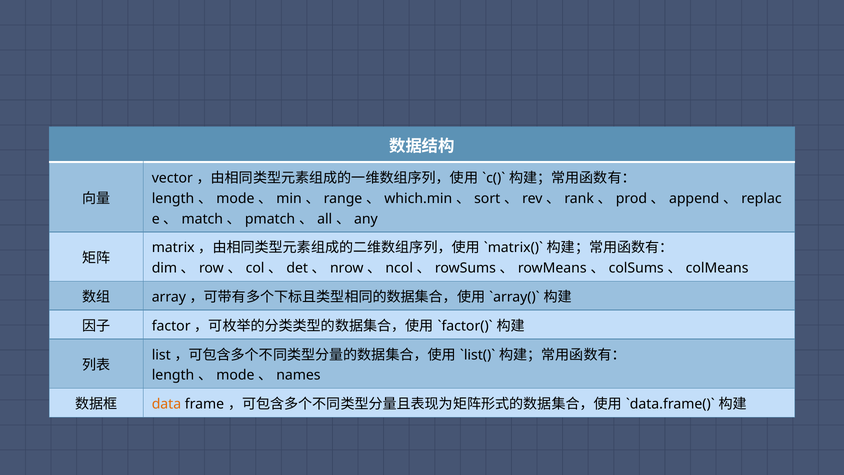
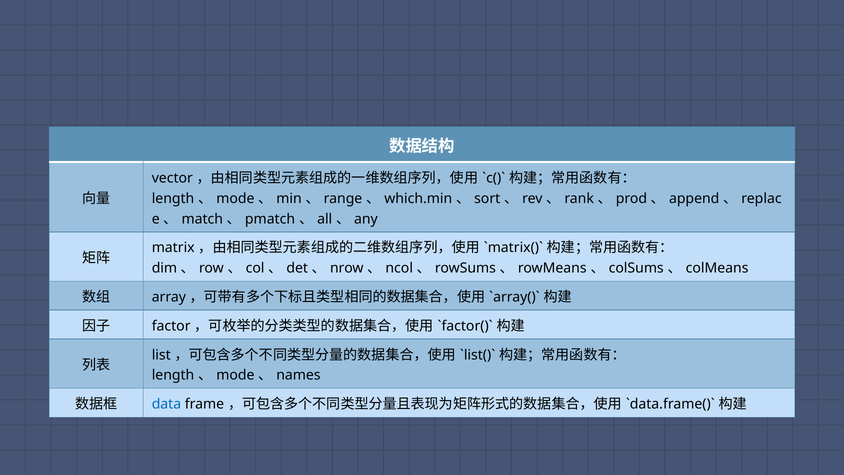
data colour: orange -> blue (166, 404)
